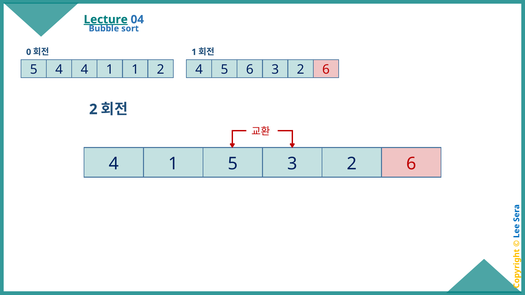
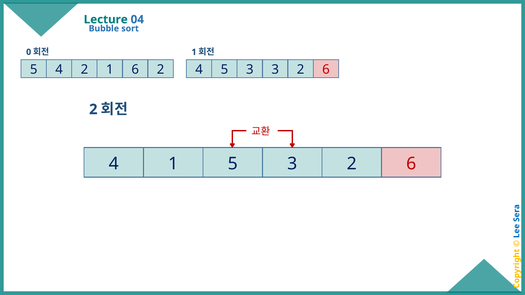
Lecture underline: present -> none (106, 20)
4 4: 4 -> 2 (84, 70)
1 1: 1 -> 6 (135, 70)
4 5 6: 6 -> 3 (250, 70)
